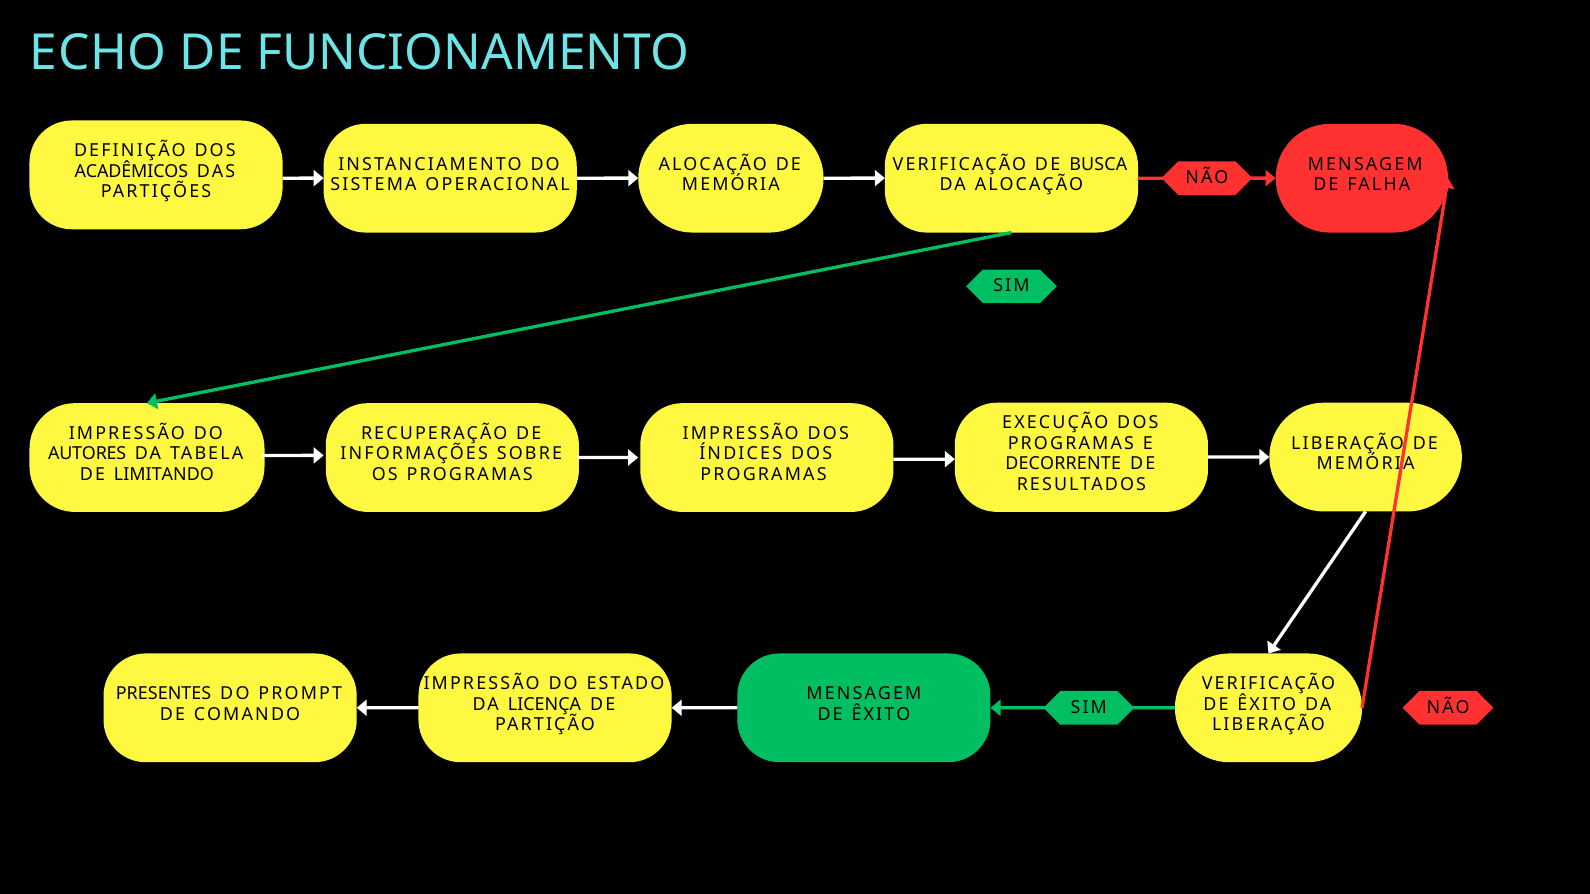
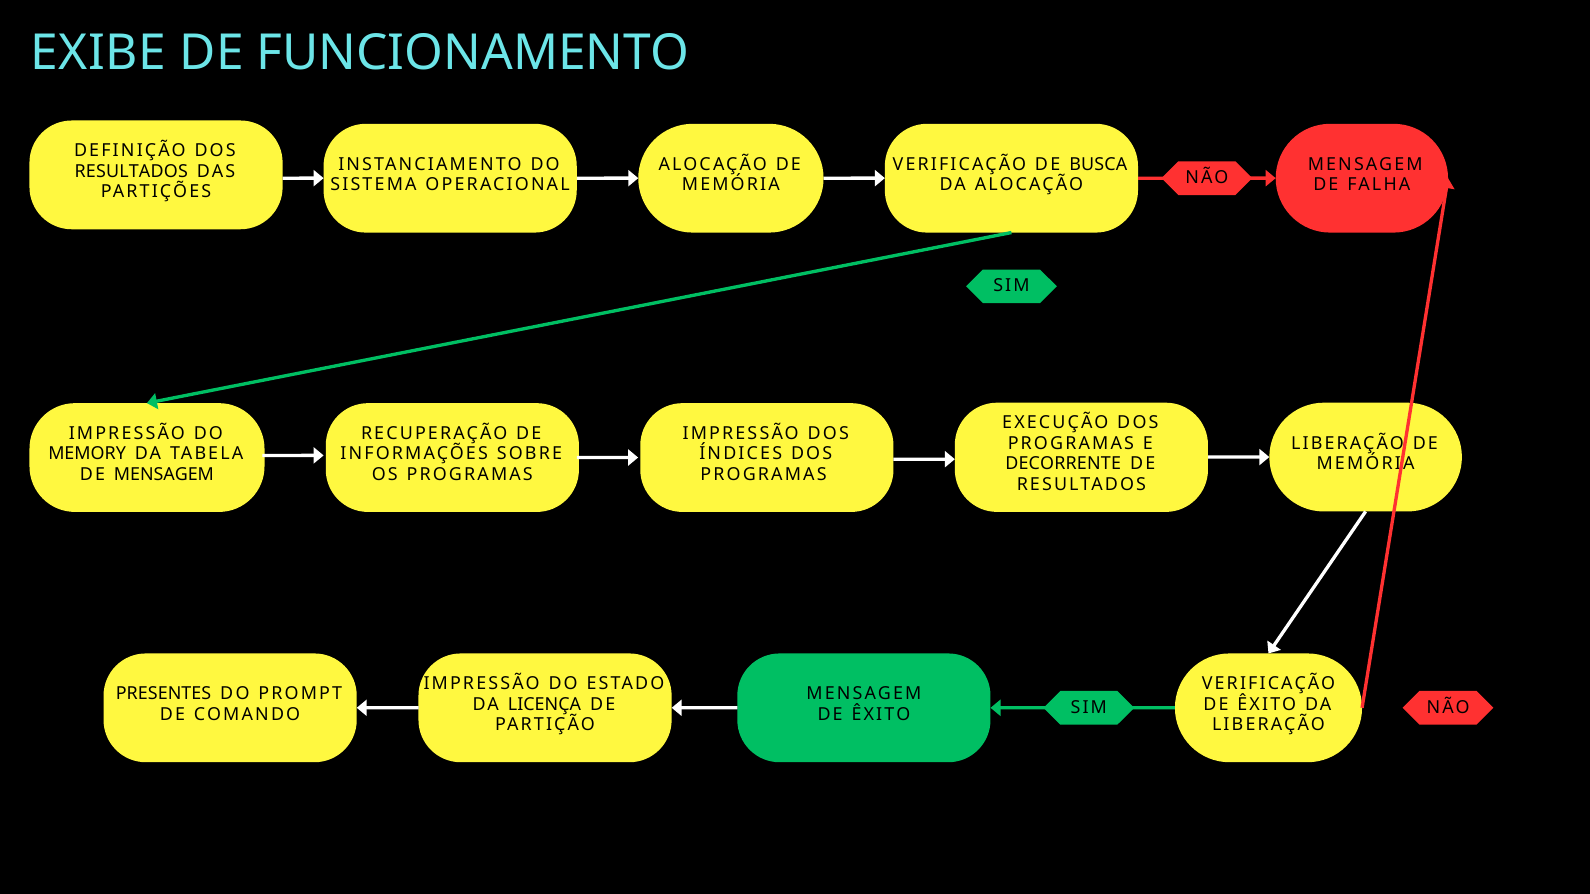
ECHO: ECHO -> EXIBE (98, 53)
ACADÊMICOS: ACADÊMICOS -> RESULTADOS (131, 171)
AUTORES: AUTORES -> MEMORY (87, 454)
DE LIMITANDO: LIMITANDO -> MENSAGEM (164, 475)
